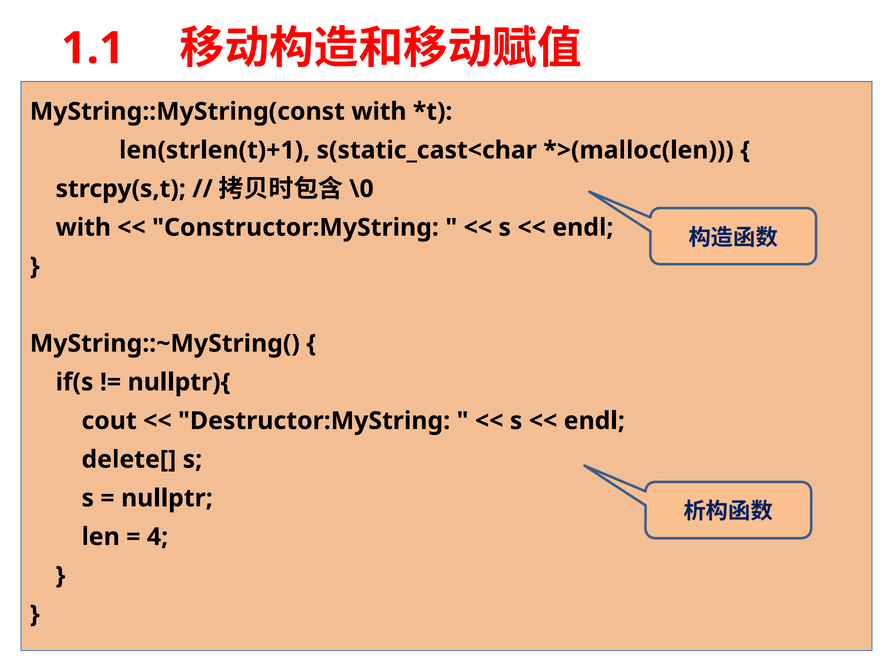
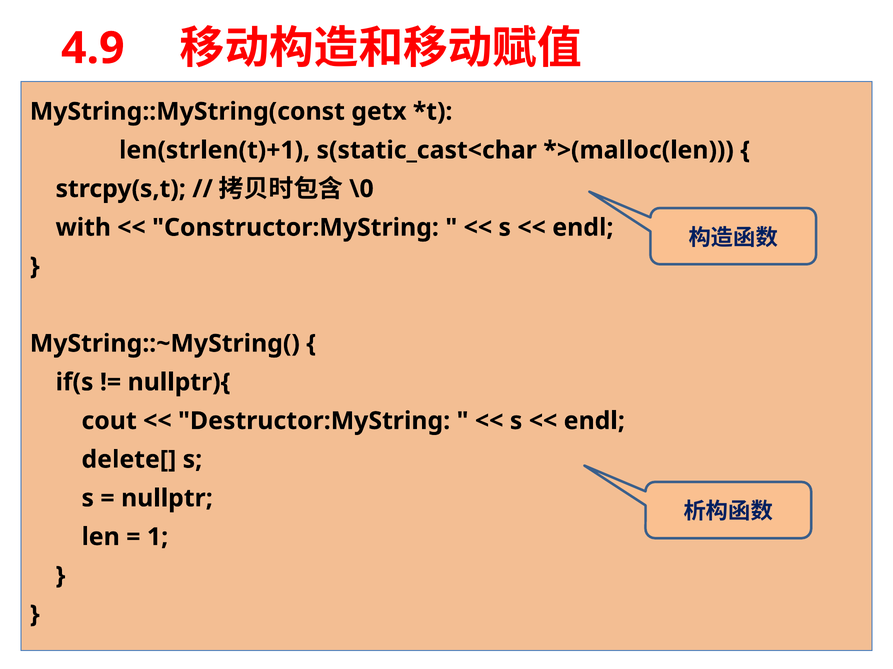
1.1: 1.1 -> 4.9 (93, 48)
MyString::MyString(const with: with -> getx (379, 112)
4: 4 -> 1 (158, 537)
